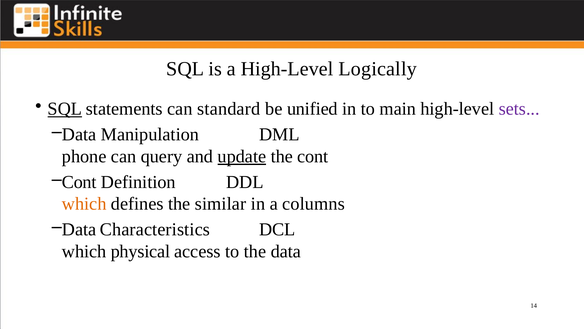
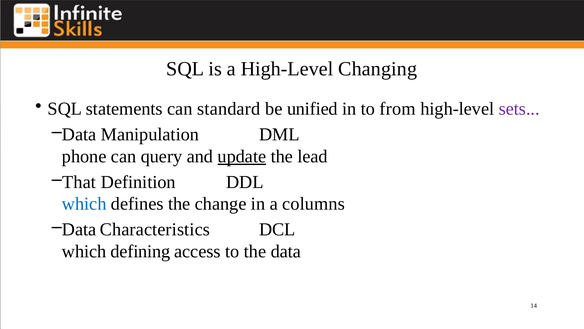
Logically: Logically -> Changing (378, 69)
SQL underline: present -> none (65, 109)
main: main -> from (398, 109)
the cont: cont -> lead (313, 156)
Cont: Cont -> That (79, 182)
which colour: orange -> blue (84, 204)
similar: similar -> change (221, 204)
physical: physical -> defining (140, 251)
